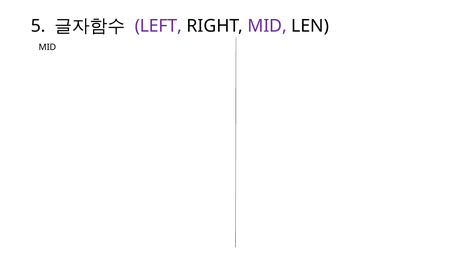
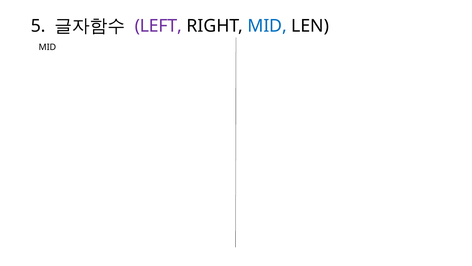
MID colour: purple -> blue (267, 26)
